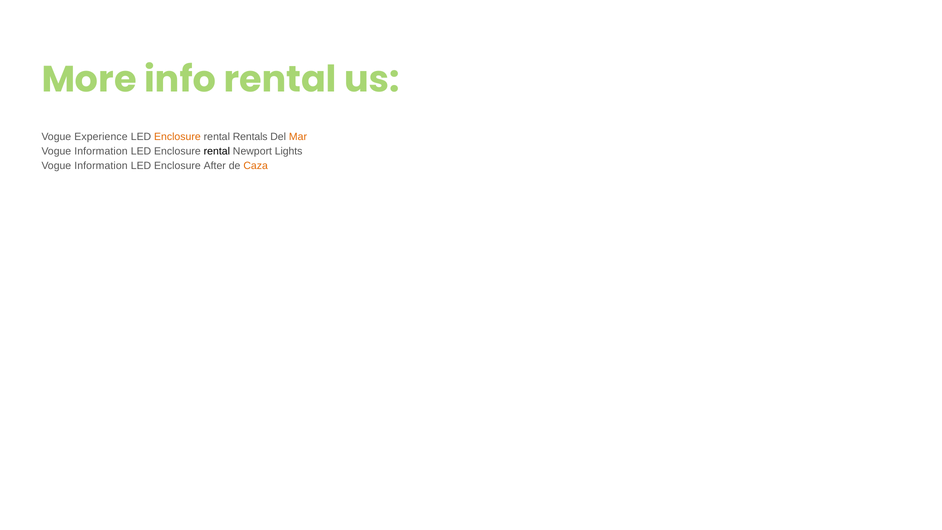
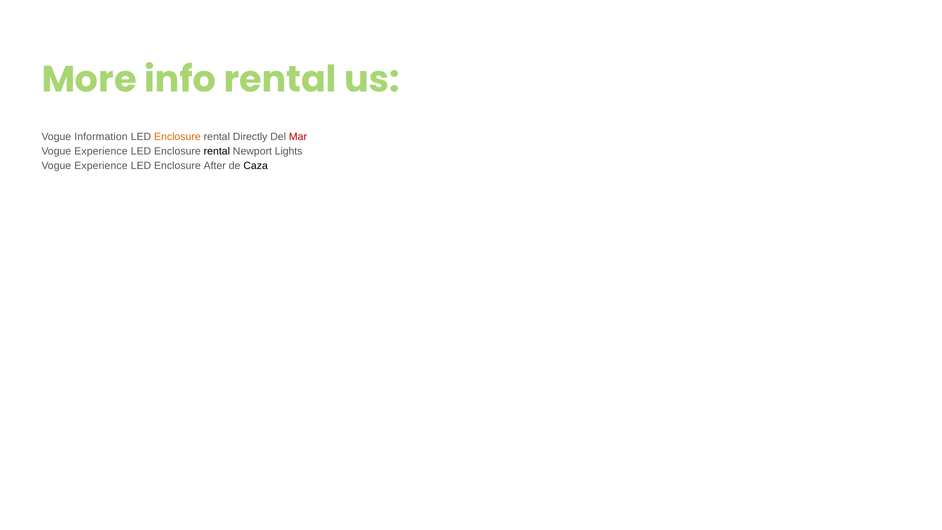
Experience: Experience -> Information (101, 137)
Rentals: Rentals -> Directly (250, 137)
Mar colour: orange -> red (298, 137)
Information: Information -> Experience (101, 151)
Information: Information -> Experience (101, 166)
Caza colour: orange -> black (256, 166)
